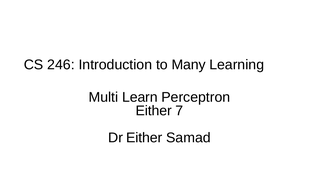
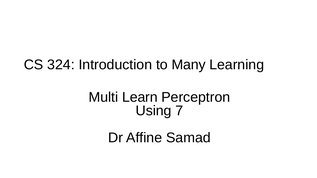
246: 246 -> 324 (61, 65)
Either: Either -> Using (154, 111)
Dr Either: Either -> Affine (144, 138)
